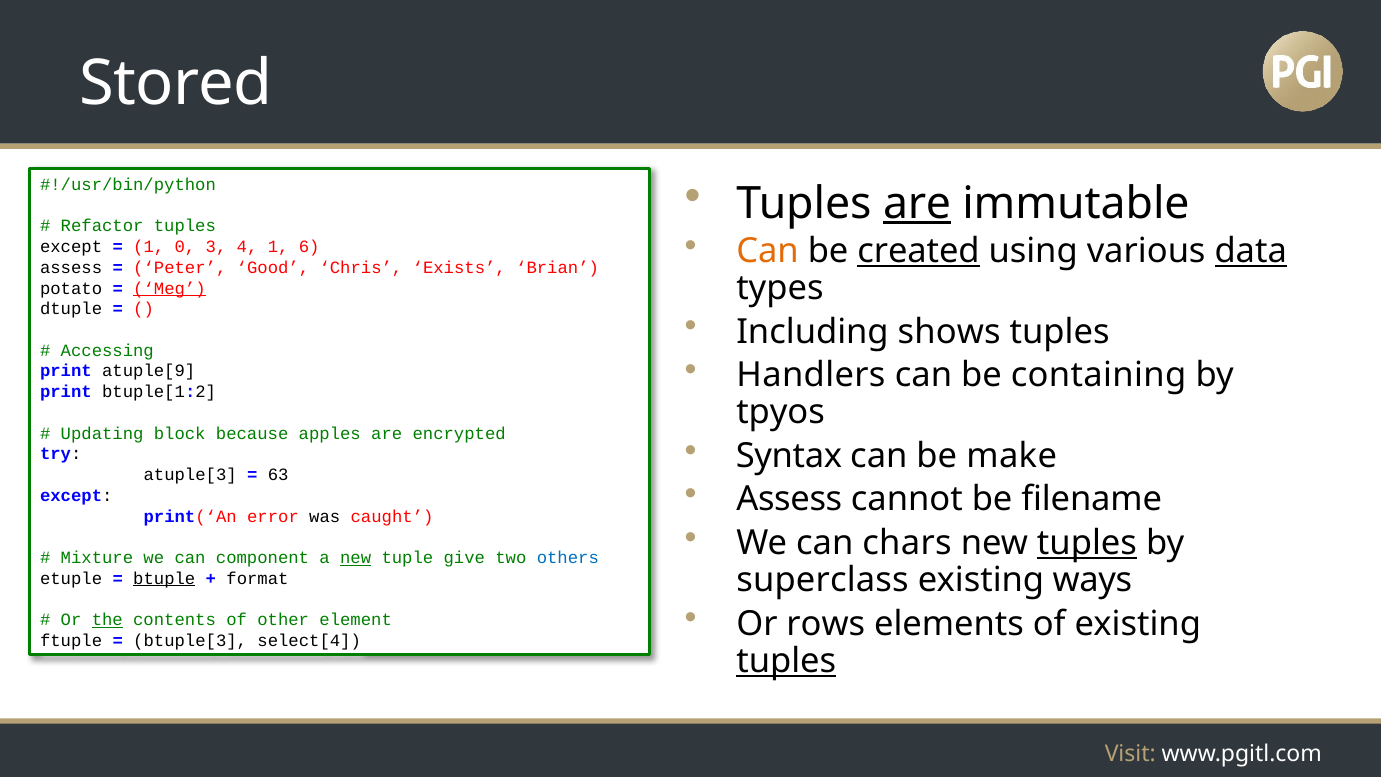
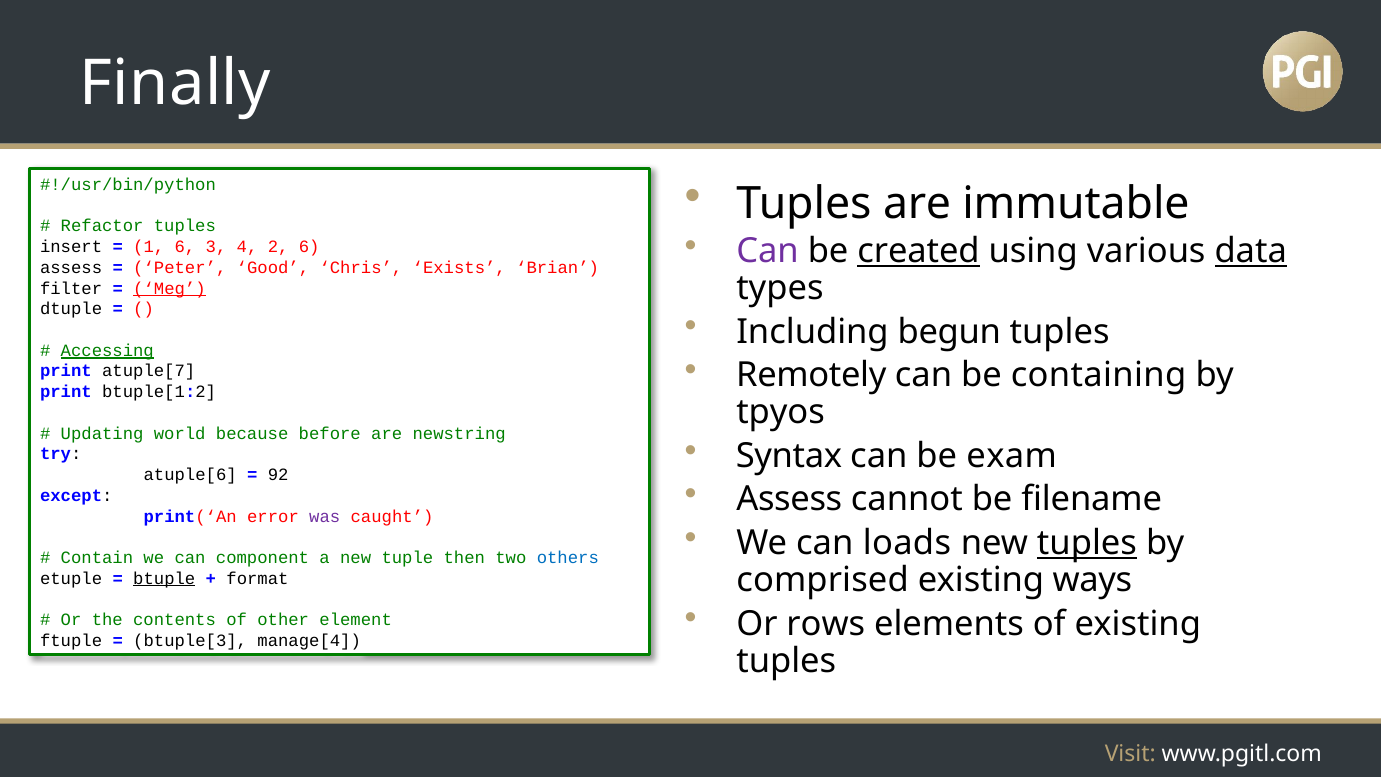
Stored: Stored -> Finally (175, 83)
are underline: present -> none (917, 203)
Can colour: orange -> purple (768, 251)
except: except -> insert (71, 247)
1 0: 0 -> 6 (185, 247)
4 1: 1 -> 2 (278, 247)
potato: potato -> filter (71, 288)
shows: shows -> begun (949, 332)
Accessing underline: none -> present (107, 350)
Handlers: Handlers -> Remotely (811, 375)
atuple[9: atuple[9 -> atuple[7 (149, 371)
block: block -> world (180, 433)
apples: apples -> before (330, 433)
encrypted: encrypted -> newstring (459, 433)
make: make -> exam (1012, 456)
atuple[3: atuple[3 -> atuple[6 (190, 475)
63: 63 -> 92 (278, 475)
was colour: black -> purple (325, 516)
chars: chars -> loads (907, 543)
Mixture: Mixture -> Contain (97, 558)
new underline: present -> none (356, 558)
give: give -> then (464, 558)
superclass: superclass -> comprised (823, 580)
the underline: present -> none (107, 620)
select[4: select[4 -> manage[4 (309, 641)
tuples underline: present -> none (786, 661)
